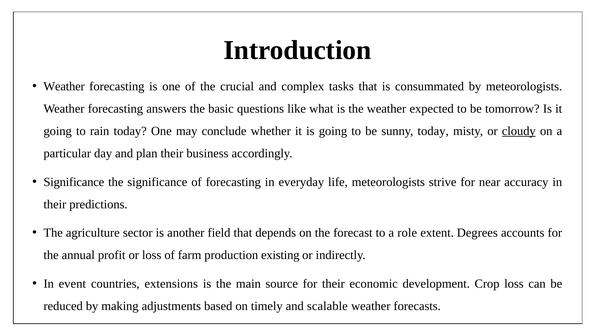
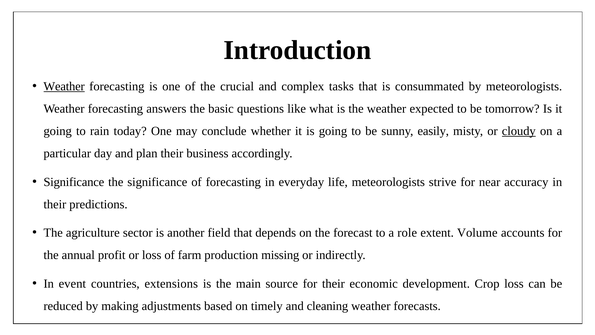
Weather underline: none -> present (64, 86)
sunny today: today -> easily (433, 131)
Degrees: Degrees -> Volume (477, 233)
existing: existing -> missing (280, 255)
scalable: scalable -> cleaning (327, 306)
